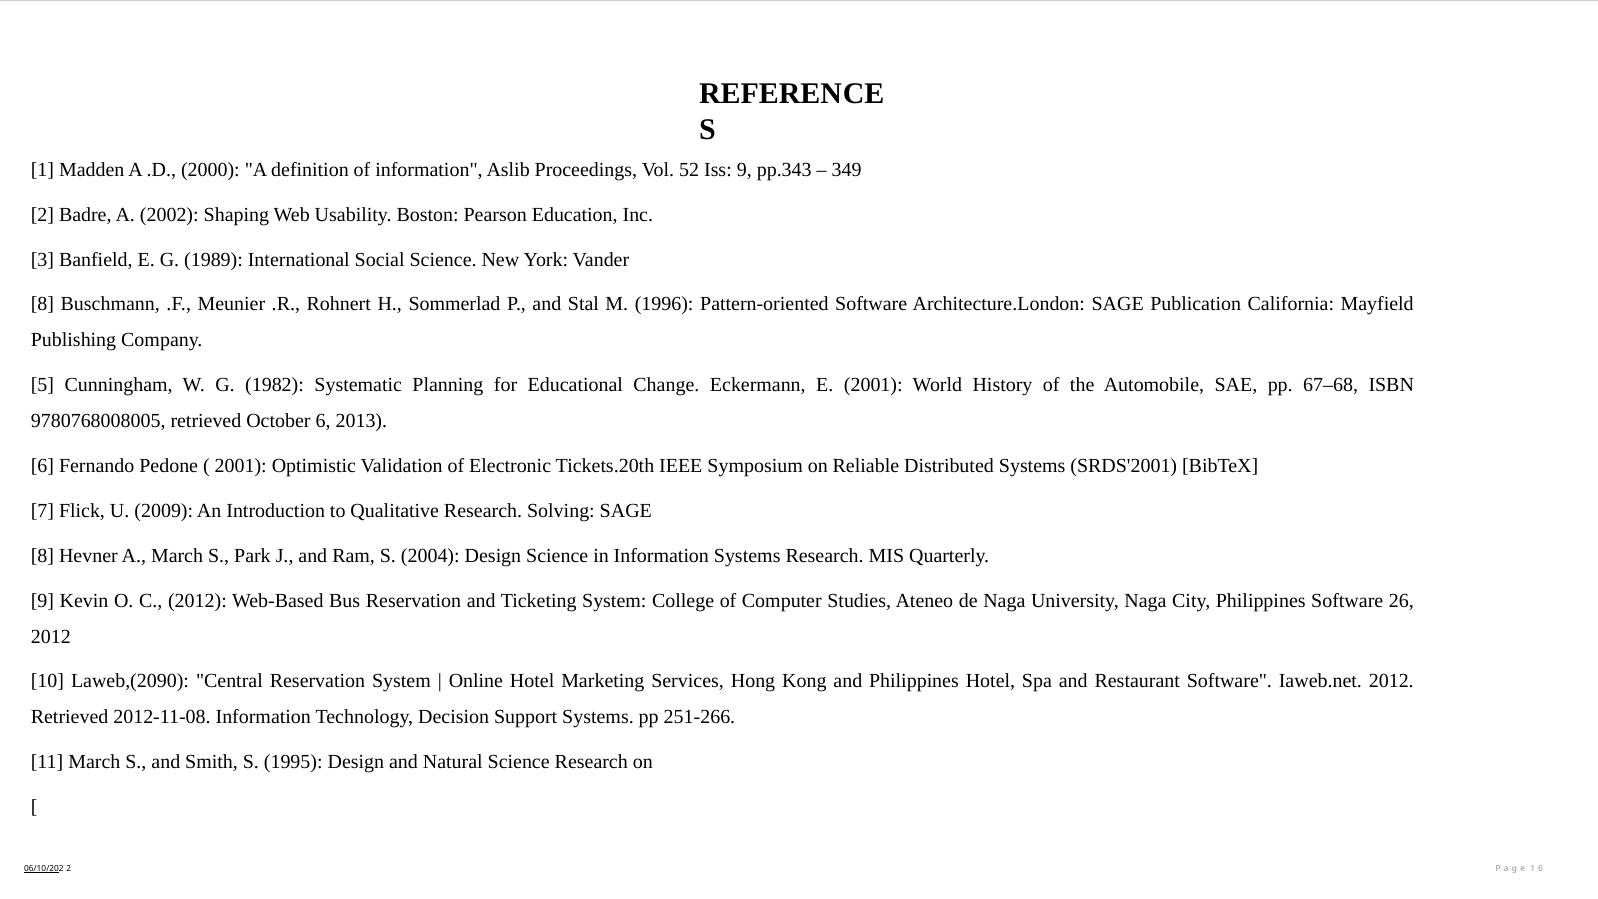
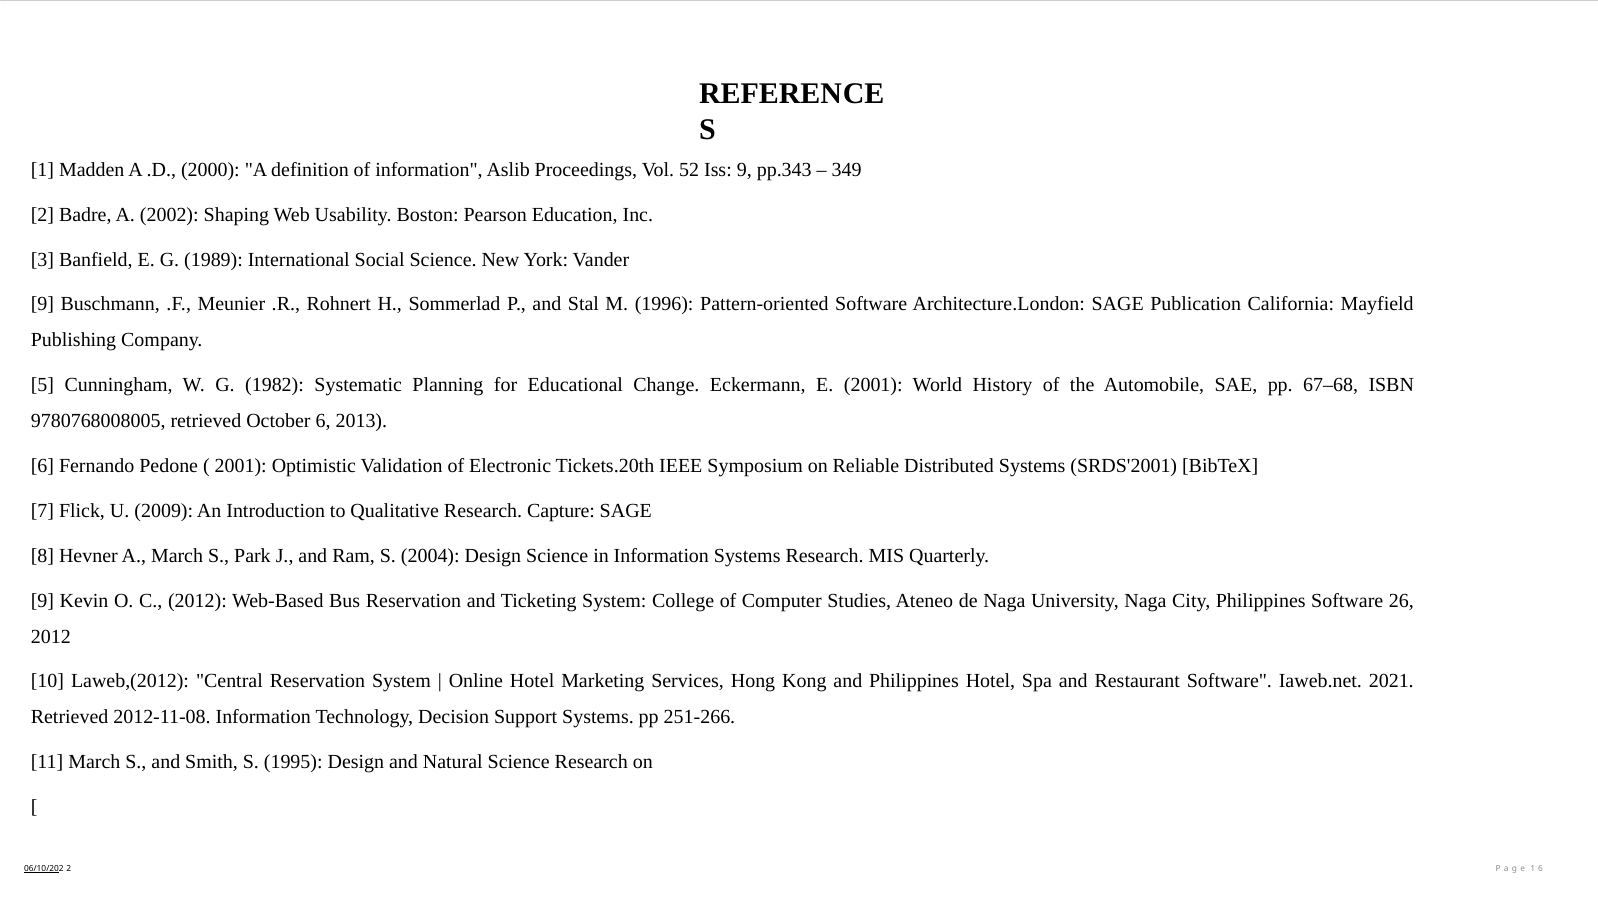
8: 8 -> 9 (42, 304)
Solving: Solving -> Capture (561, 511)
Laweb,(2090: Laweb,(2090 -> Laweb,(2012 (130, 681)
Iaweb.net 2012: 2012 -> 2021 (1391, 681)
